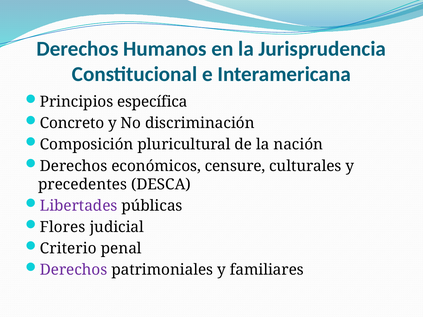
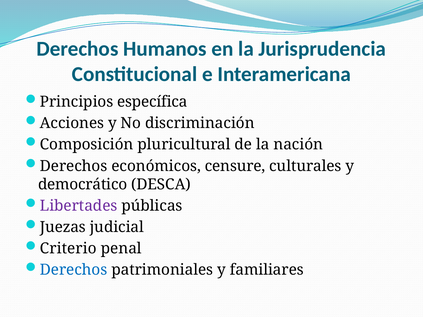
Concreto: Concreto -> Acciones (72, 123)
precedentes: precedentes -> democrático (83, 184)
Flores: Flores -> Juezas (63, 227)
Derechos colour: purple -> blue (74, 270)
